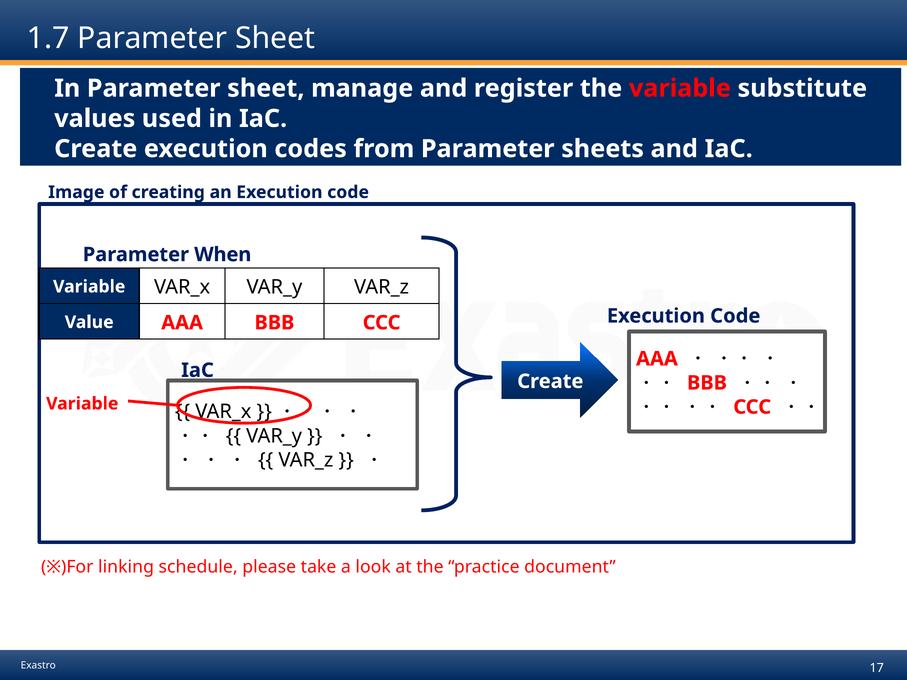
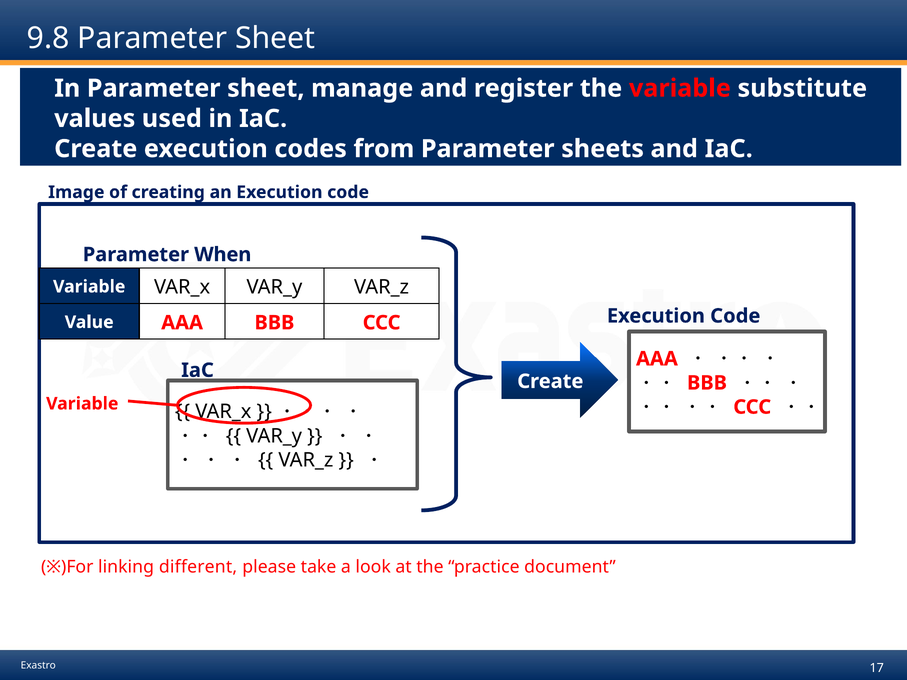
1.7: 1.7 -> 9.8 (48, 39)
schedule: schedule -> different (198, 567)
